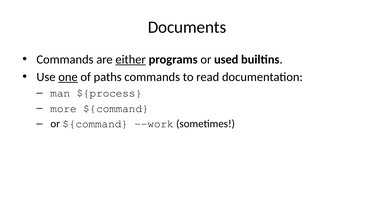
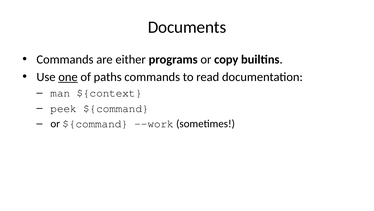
either underline: present -> none (131, 59)
used: used -> copy (226, 59)
${process: ${process -> ${context (109, 93)
more: more -> peek (64, 108)
